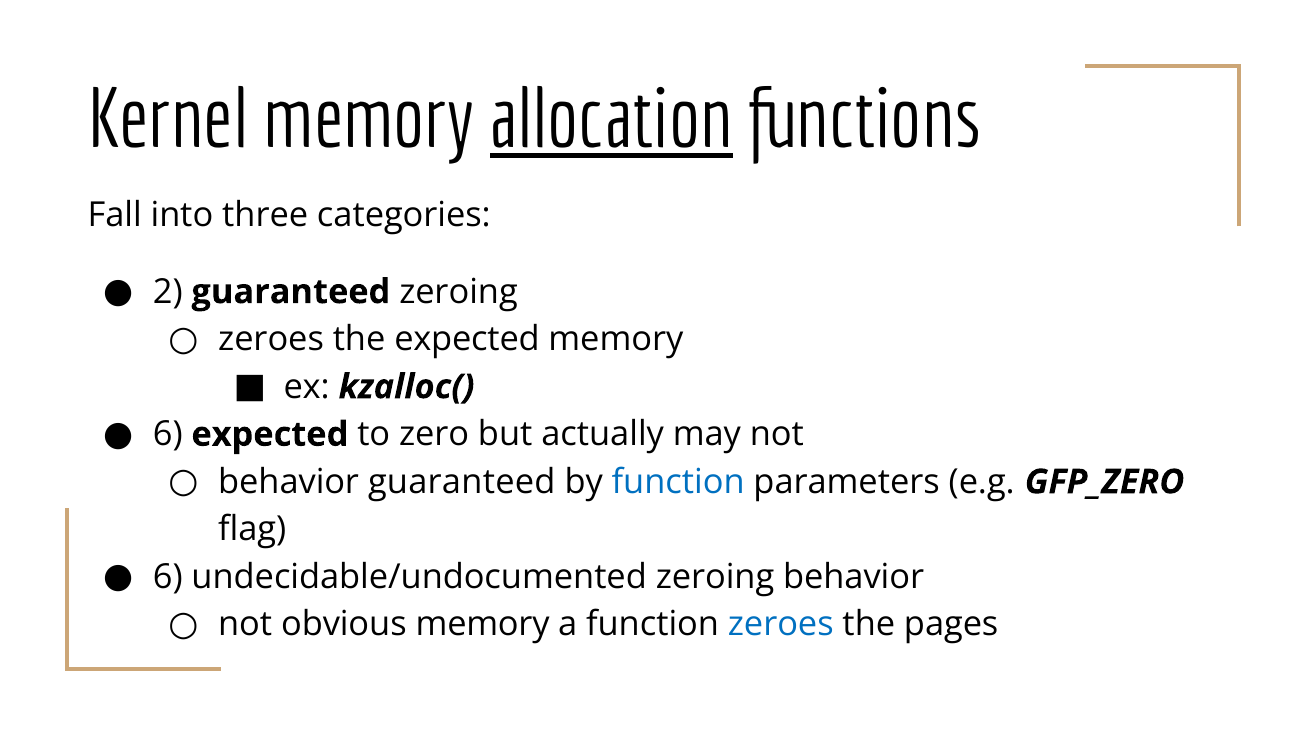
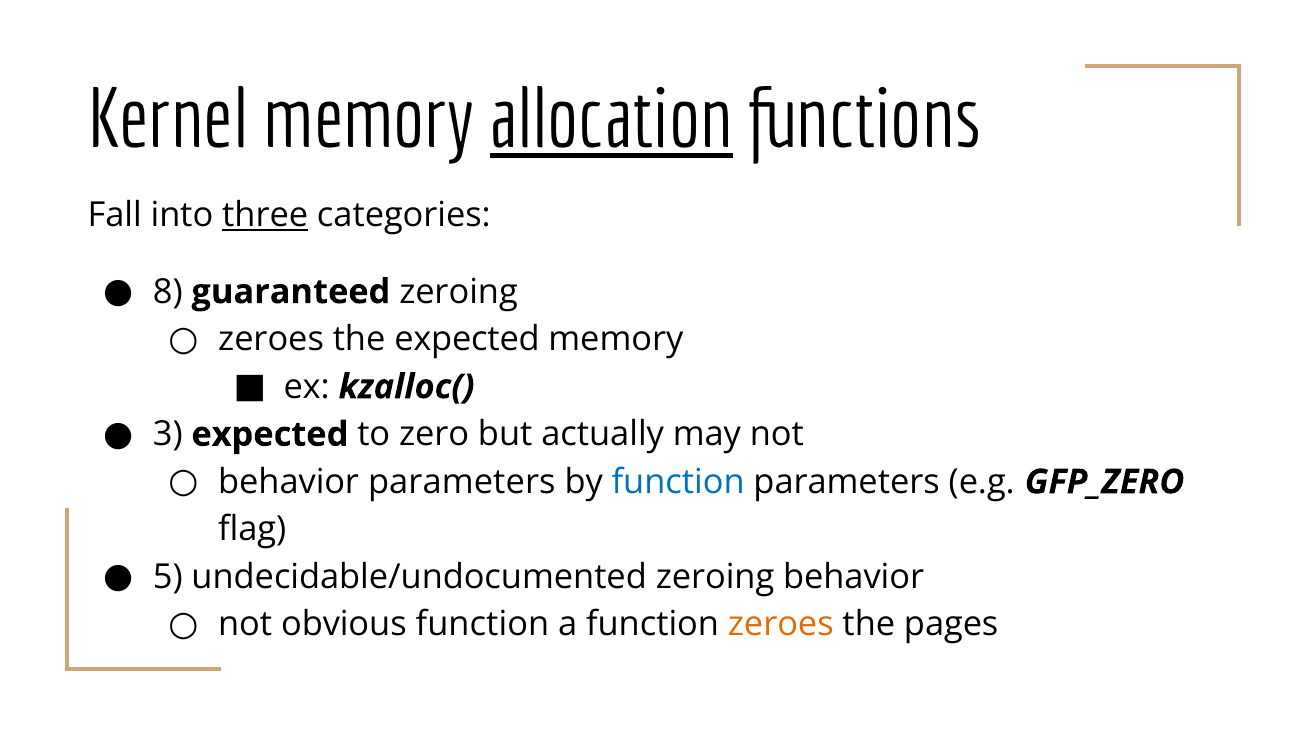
three underline: none -> present (265, 215)
2: 2 -> 8 (168, 292)
6: 6 -> 3 (168, 434)
behavior guaranteed: guaranteed -> parameters (462, 482)
6: 6 -> 5 (168, 577)
obvious memory: memory -> function (482, 624)
zeroes colour: blue -> orange (781, 624)
